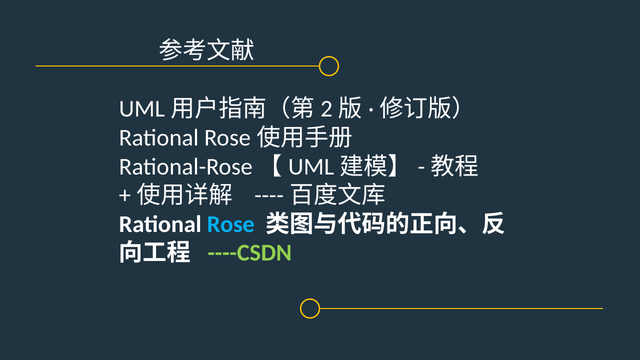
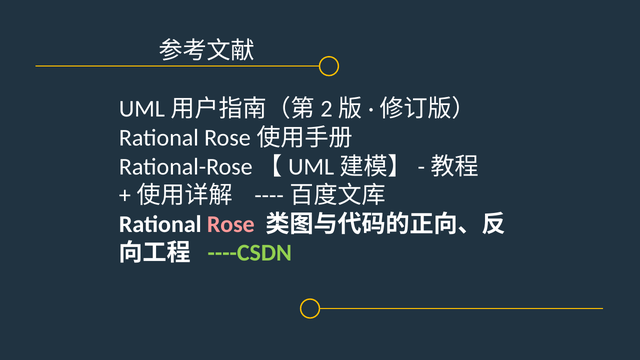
Rose colour: light blue -> pink (231, 224)
